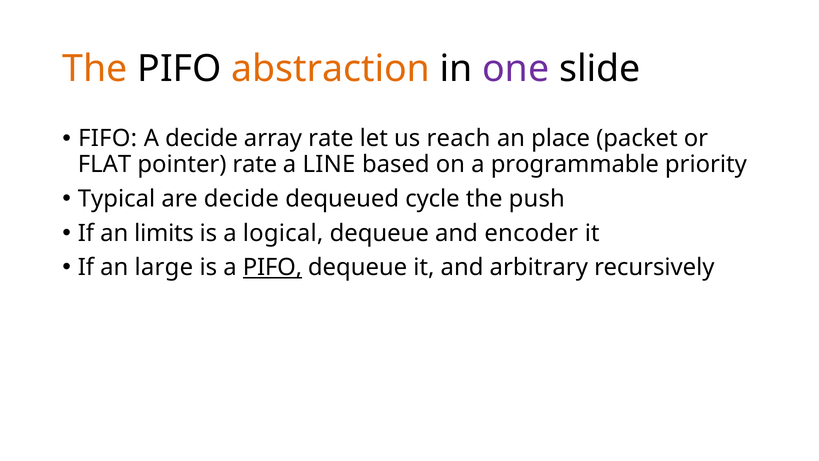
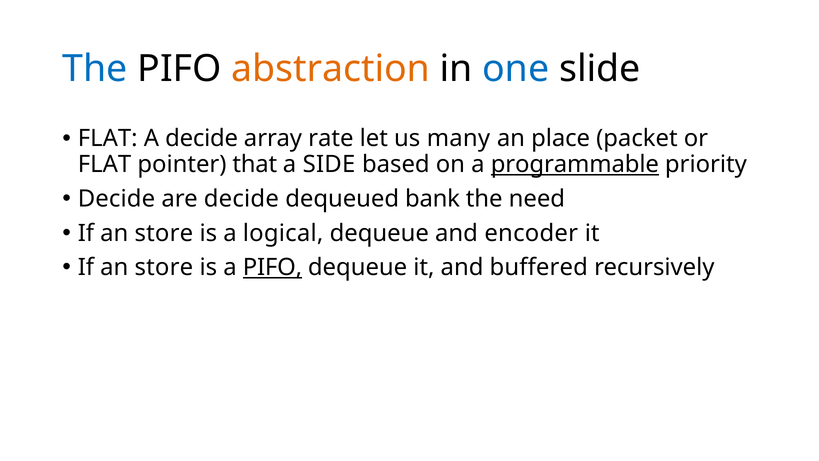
The colour: orange -> blue (95, 69)
one colour: purple -> blue (516, 69)
FIFO: FIFO -> FLAT (108, 138)
reach: reach -> many (458, 138)
pointer rate: rate -> that (255, 164)
LINE: LINE -> SIDE (329, 164)
programmable underline: none -> present (575, 164)
Typical: Typical -> Decide (116, 199)
cycle: cycle -> bank (433, 199)
push: push -> need (537, 199)
limits: limits -> store (164, 233)
large: large -> store (164, 267)
arbitrary: arbitrary -> buffered (539, 267)
